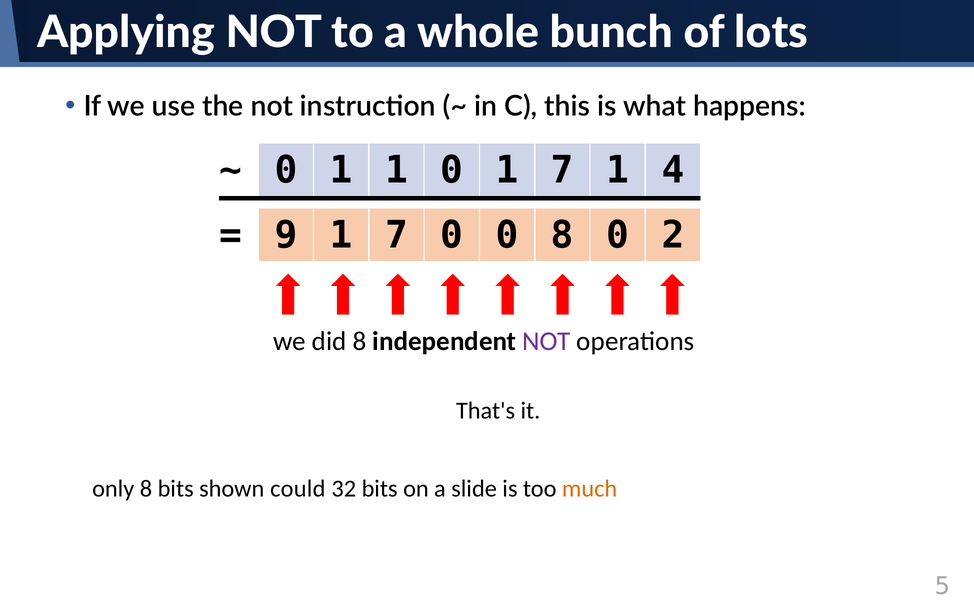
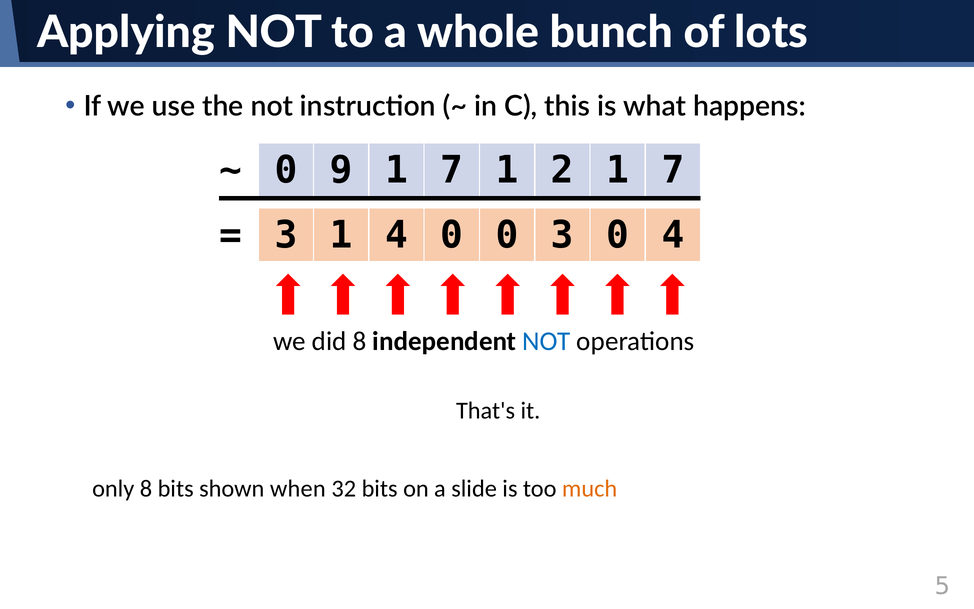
1: 1 -> 9 (341, 170)
0: 0 -> 7 (452, 170)
7: 7 -> 2 (562, 170)
4: 4 -> 7 (673, 170)
9: 9 -> 3 (286, 235)
7: 7 -> 4 (397, 235)
0 8: 8 -> 3 (562, 235)
0 2: 2 -> 4 (673, 235)
NOT colour: purple -> blue (547, 341)
could: could -> when (298, 489)
